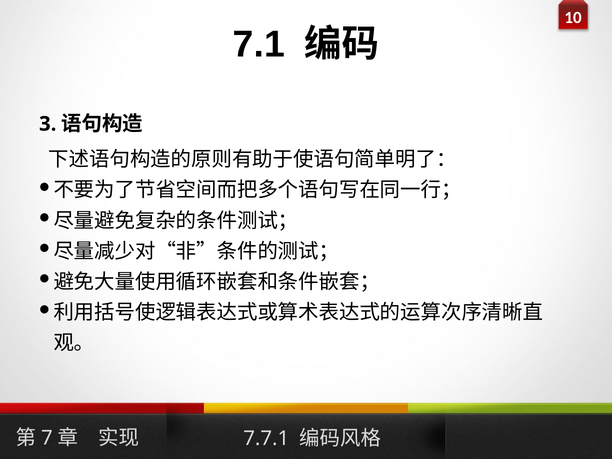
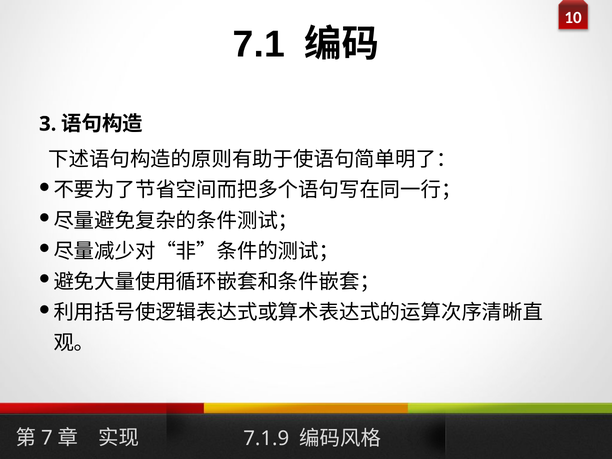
7.7.1: 7.7.1 -> 7.1.9 (266, 438)
